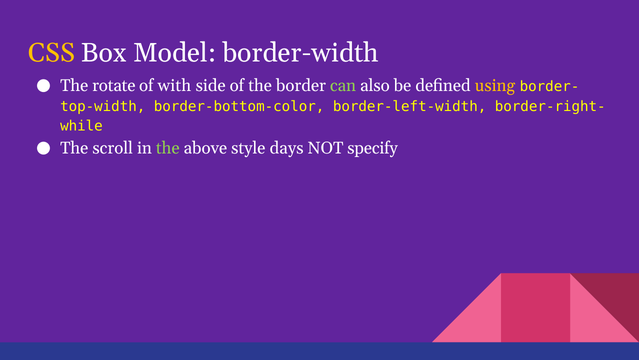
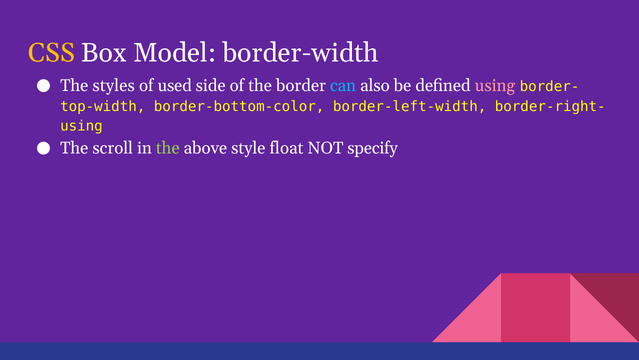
rotate: rotate -> styles (114, 85)
with: with -> used (175, 85)
can colour: light green -> light blue (343, 85)
using colour: yellow -> pink (495, 85)
while: while -> using (81, 126)
days: days -> float (287, 148)
